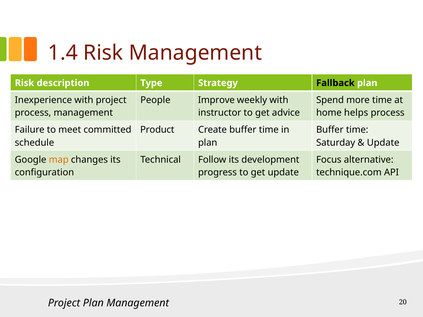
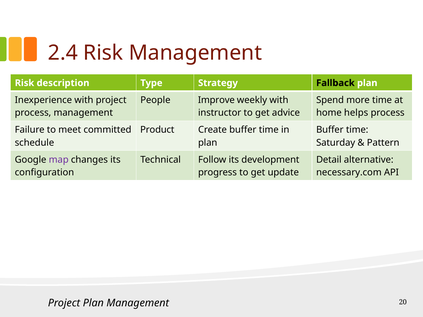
1.4: 1.4 -> 2.4 (63, 53)
Update: Update -> Pattern (383, 143)
map colour: orange -> purple (59, 160)
Focus: Focus -> Detail (329, 160)
technique.com: technique.com -> necessary.com (349, 172)
